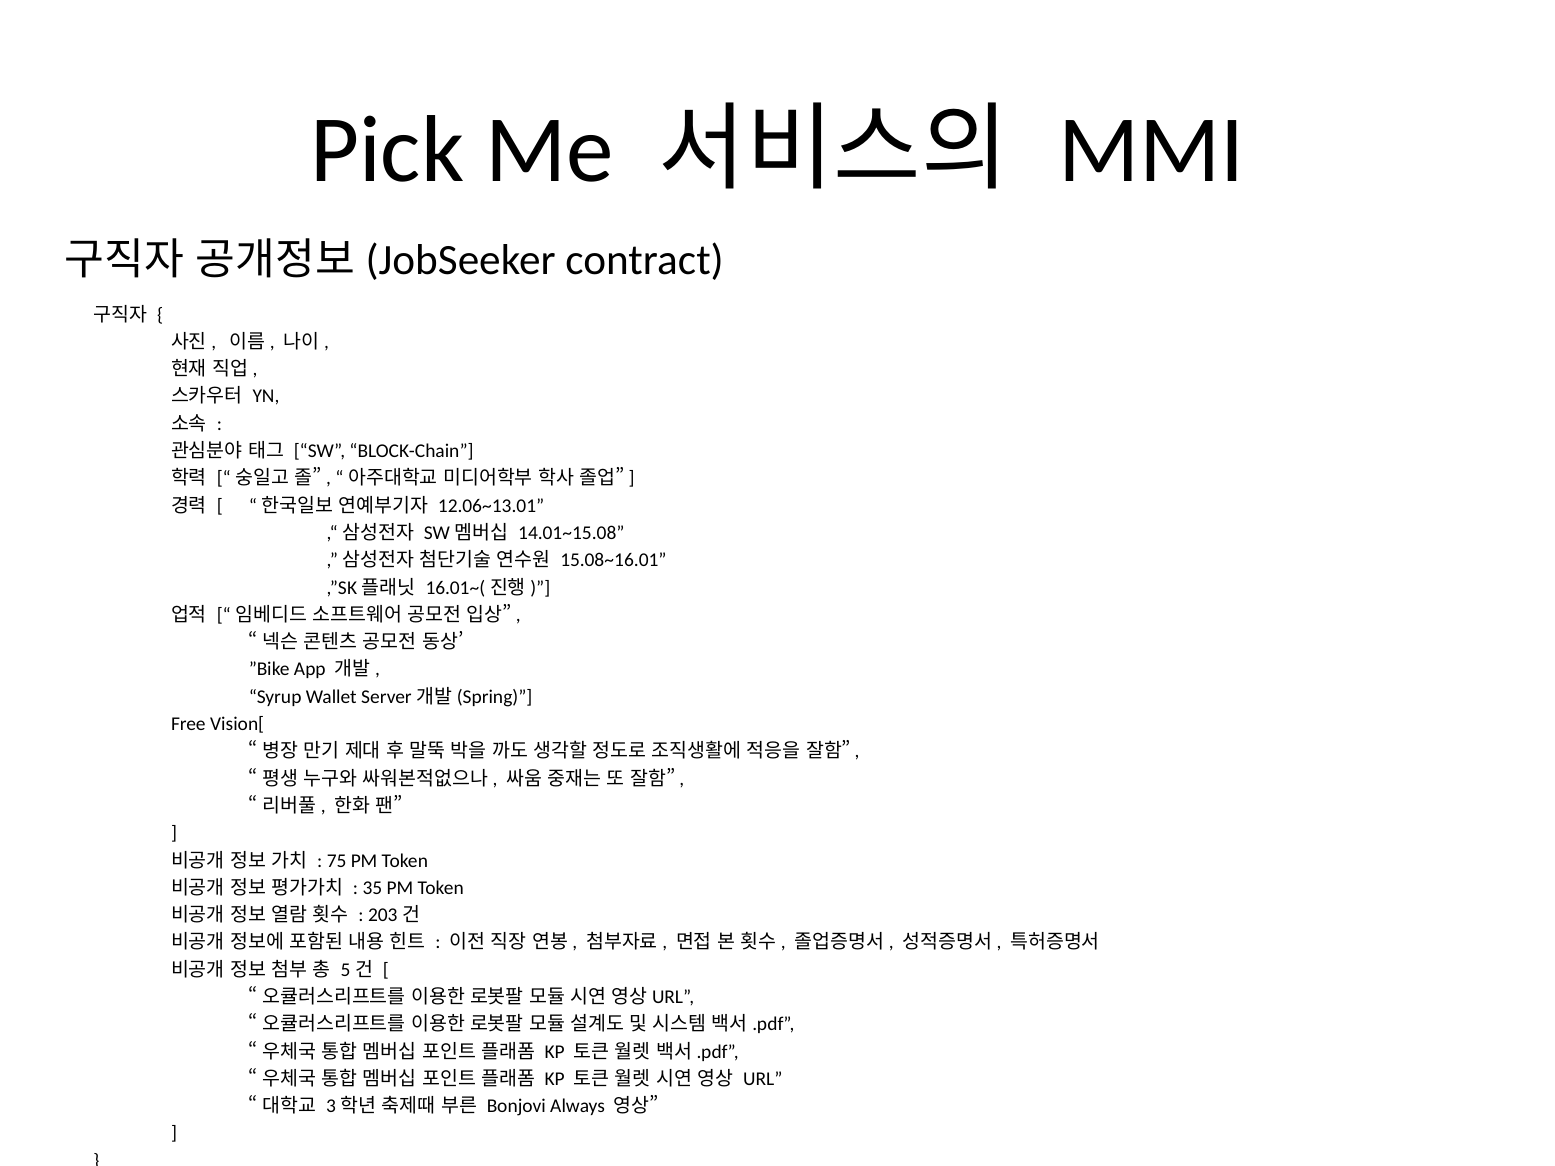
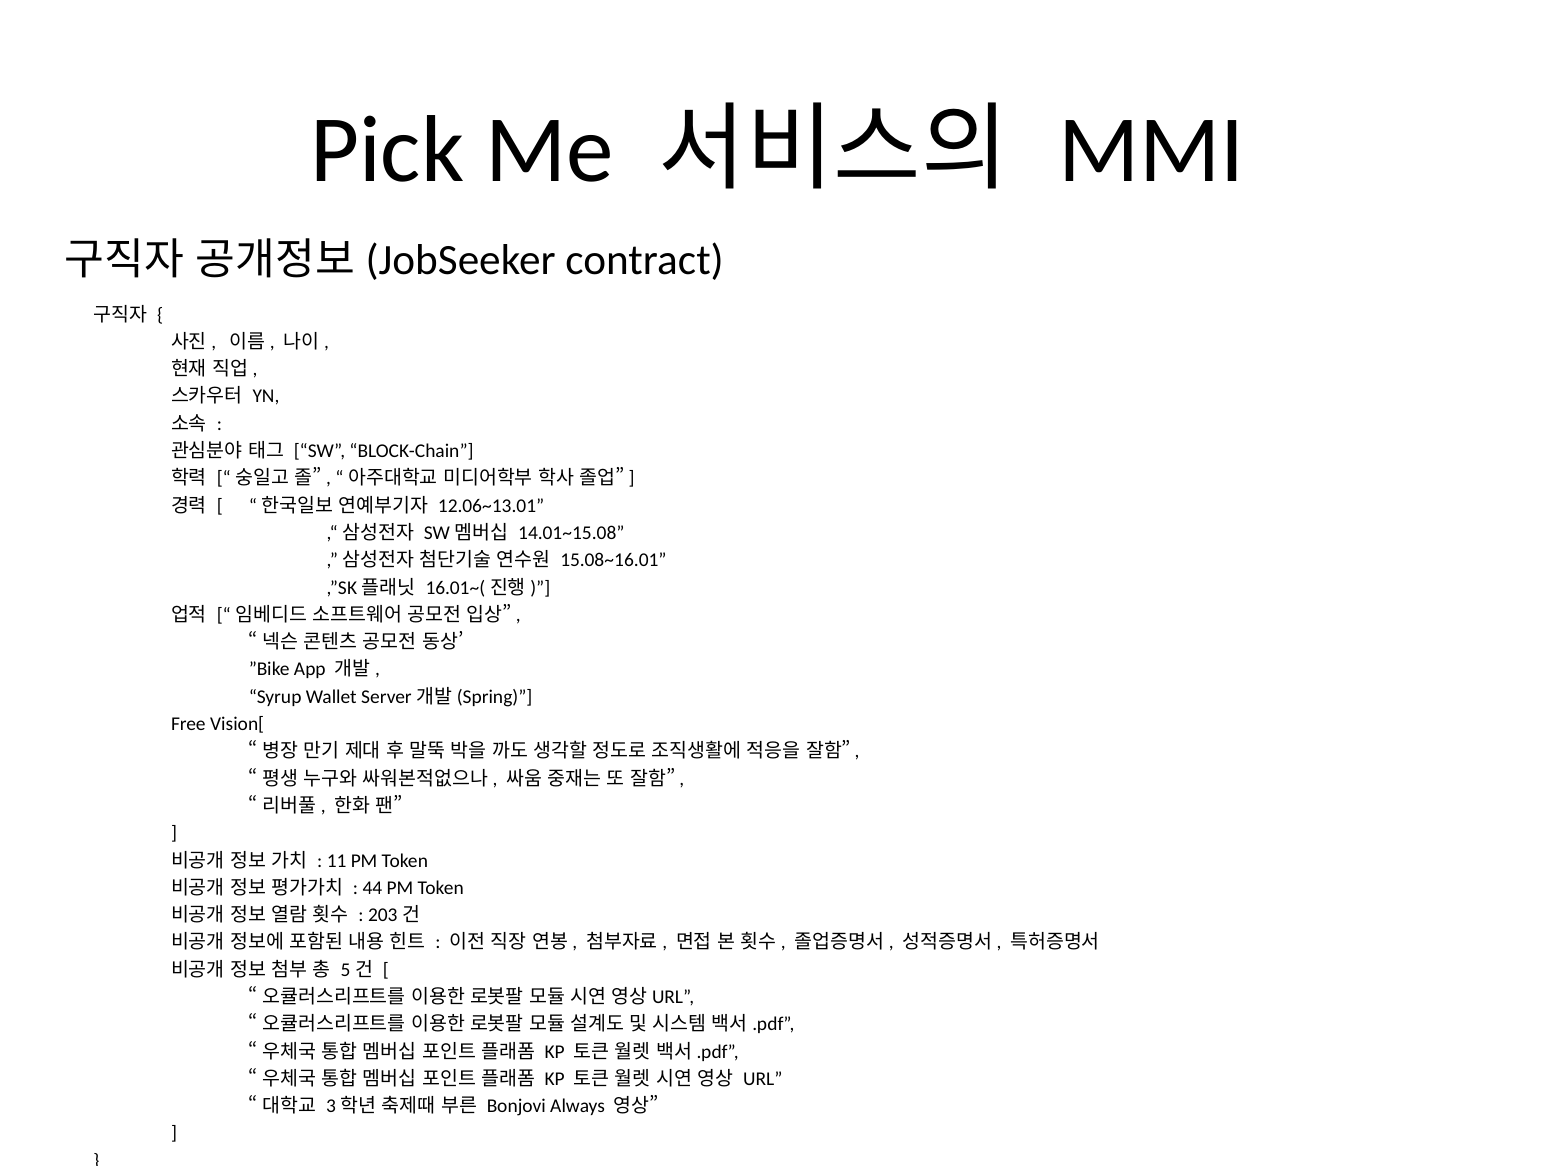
75: 75 -> 11 (337, 861)
35: 35 -> 44 (372, 888)
